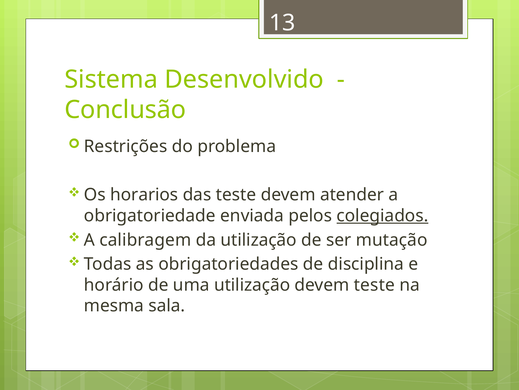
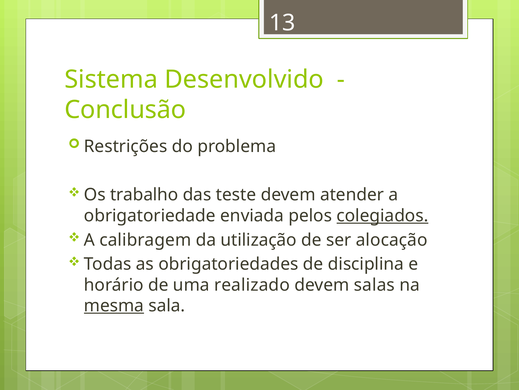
horarios: horarios -> trabalho (144, 195)
mutação: mutação -> alocação (392, 239)
uma utilização: utilização -> realizado (252, 284)
devem teste: teste -> salas (374, 284)
mesma underline: none -> present (114, 305)
